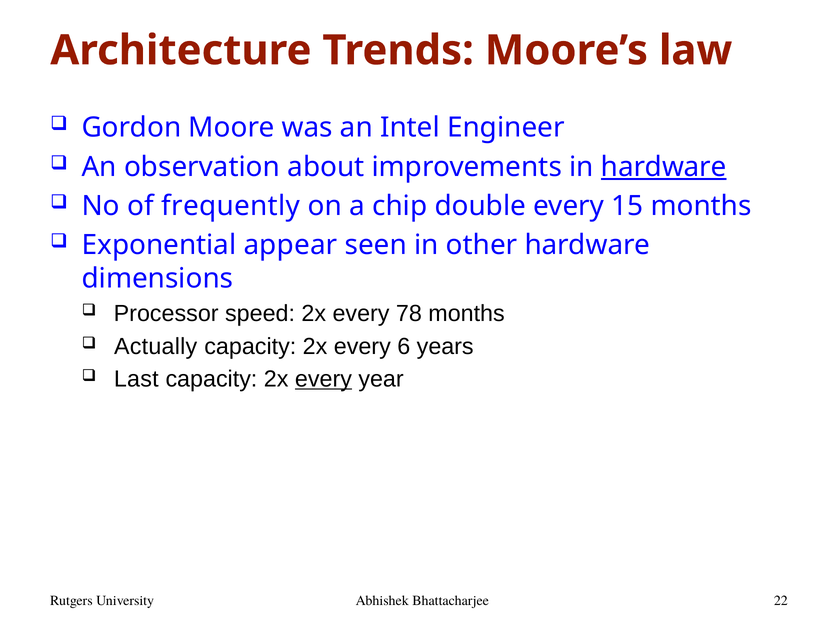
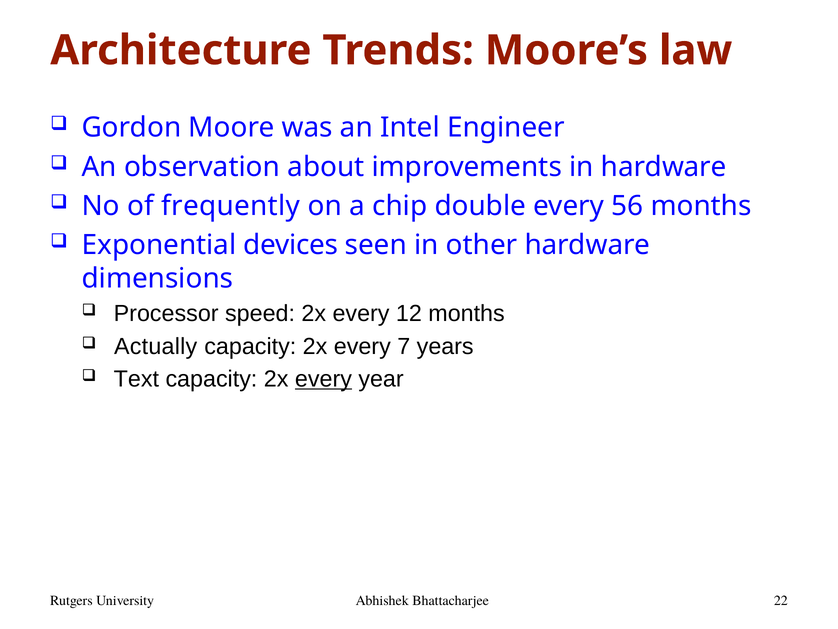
hardware underline: present -> none (664, 167)
15: 15 -> 56 (627, 206)
appear: appear -> devices (291, 245)
78: 78 -> 12 (409, 314)
6: 6 -> 7 (404, 346)
Last: Last -> Text (136, 379)
